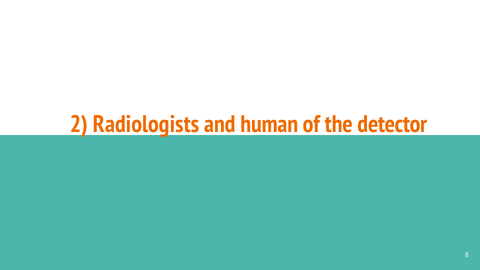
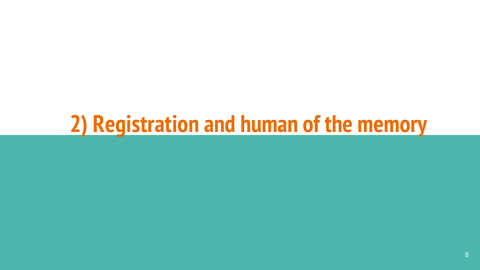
Radiologists: Radiologists -> Registration (146, 124)
detector: detector -> memory (392, 124)
